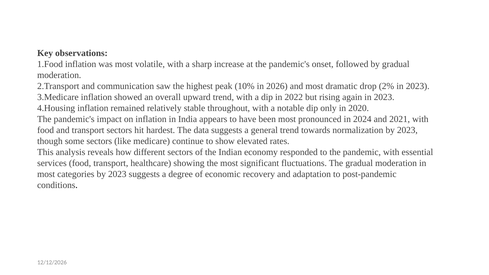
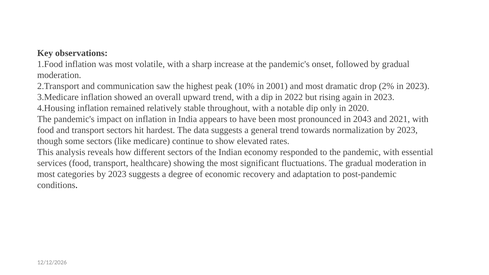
2026: 2026 -> 2001 (277, 86)
2024: 2024 -> 2043 (362, 119)
